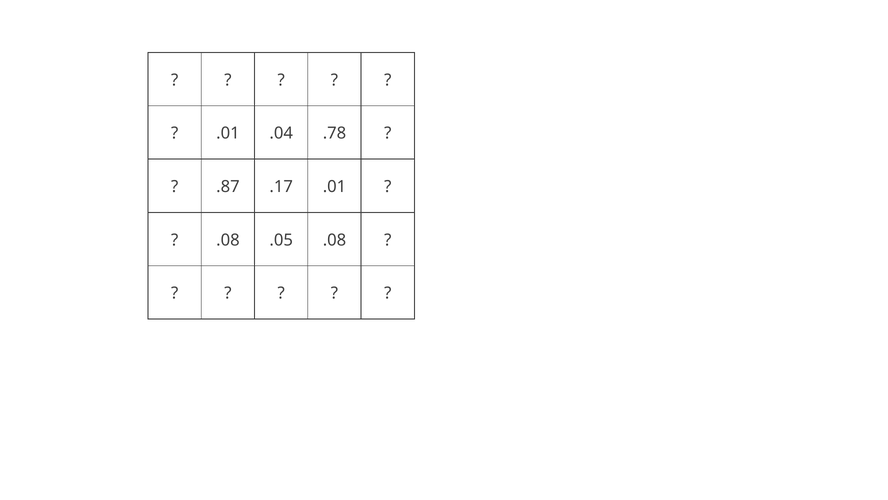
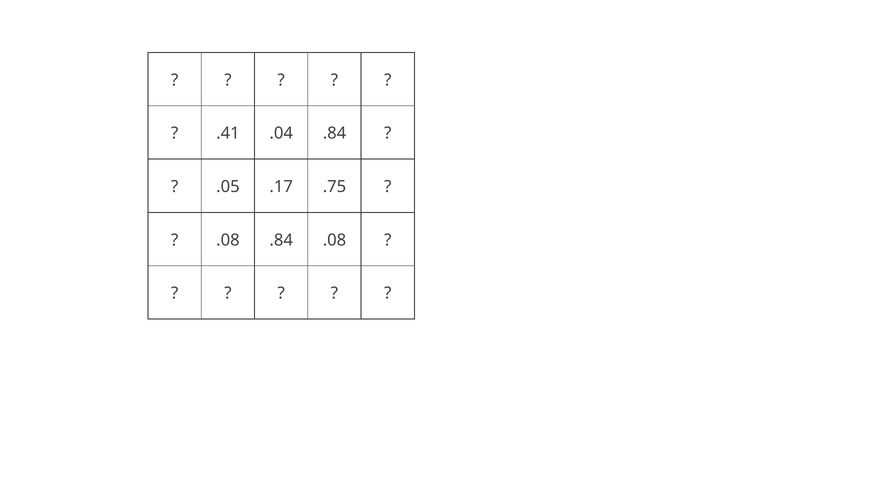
.01: .01 -> .41 (228, 133)
.04 .78: .78 -> .84 (335, 133)
.87: .87 -> .05 (228, 187)
.17 .01: .01 -> .75 (335, 187)
.08 .05: .05 -> .84 (281, 240)
